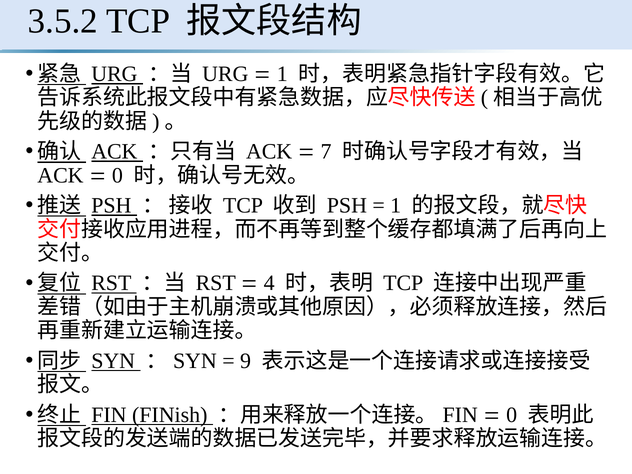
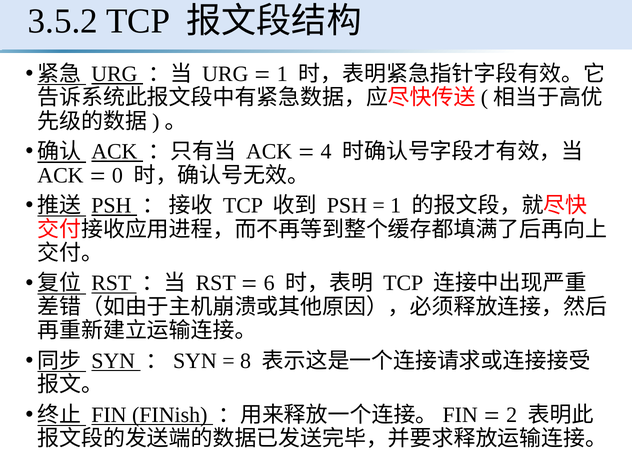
7: 7 -> 4 (326, 152)
4: 4 -> 6 (269, 283)
9: 9 -> 8 (246, 361)
0: 0 -> 2 (512, 415)
